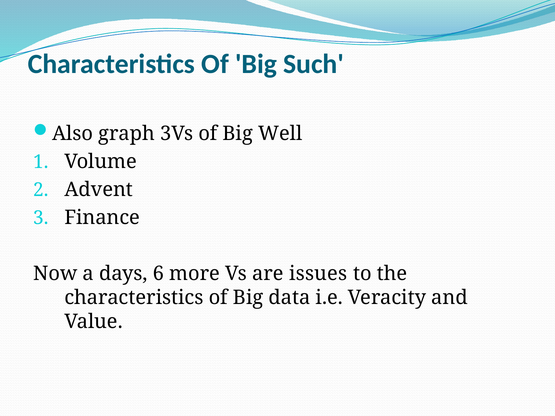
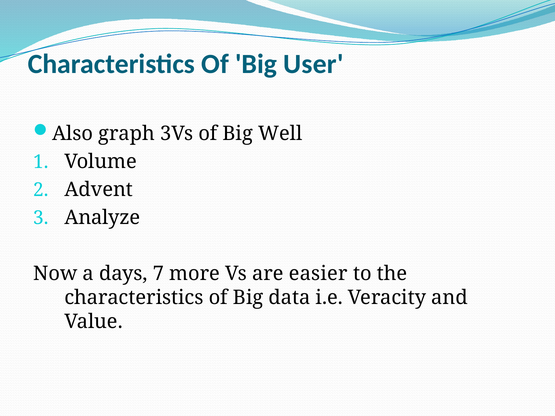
Such: Such -> User (313, 64)
Finance: Finance -> Analyze (102, 218)
6: 6 -> 7 (158, 274)
issues: issues -> easier (318, 274)
